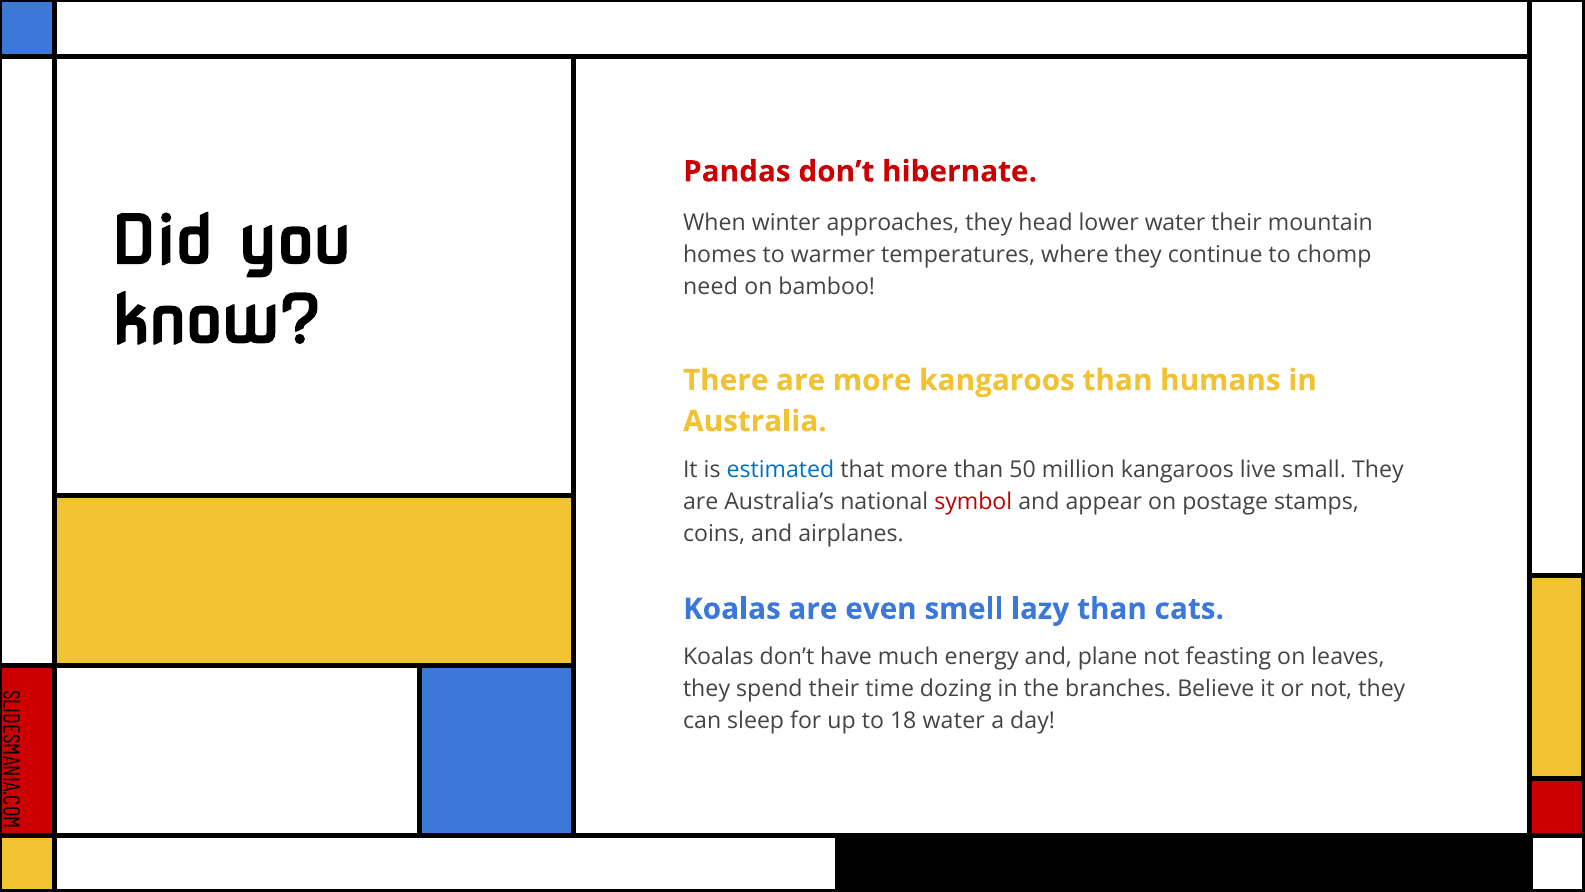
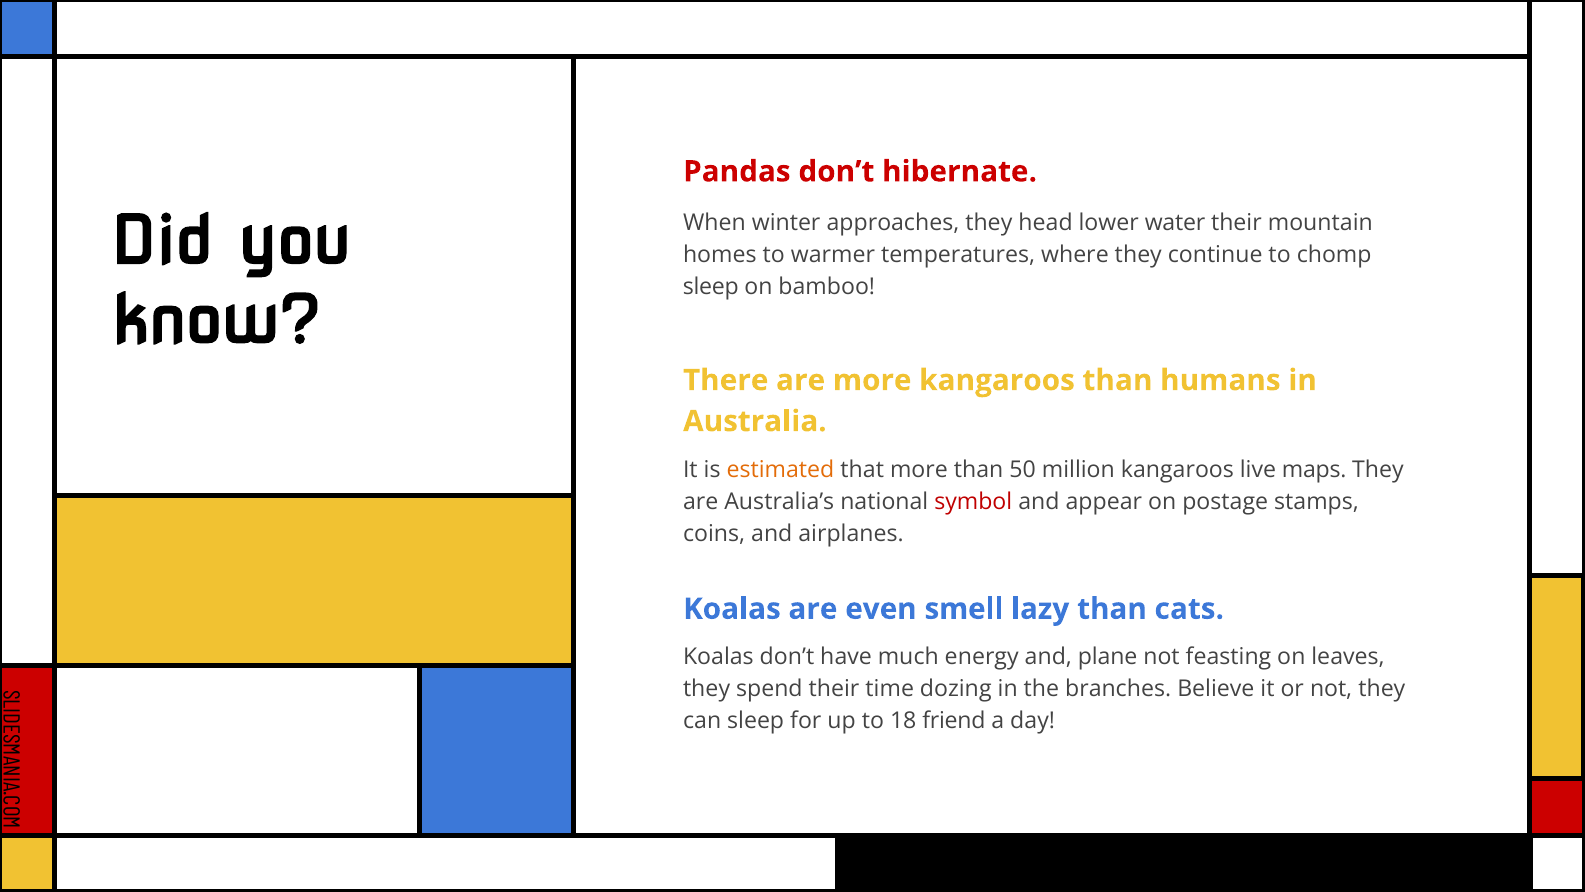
need: need -> sleep (711, 287)
estimated colour: blue -> orange (780, 470)
small: small -> maps (1314, 470)
18 water: water -> friend (954, 720)
